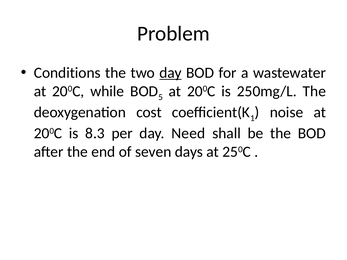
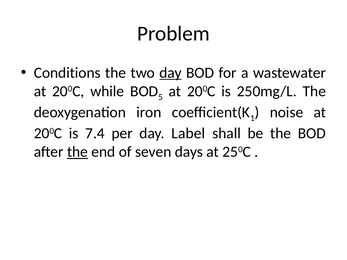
cost: cost -> iron (149, 112)
8.3: 8.3 -> 7.4 (95, 133)
Need: Need -> Label (188, 133)
the underline: none -> present (77, 152)
